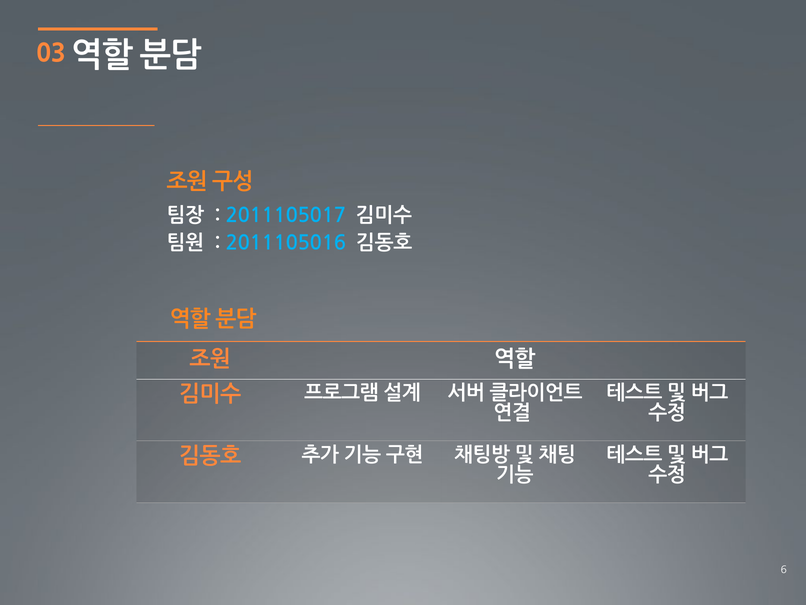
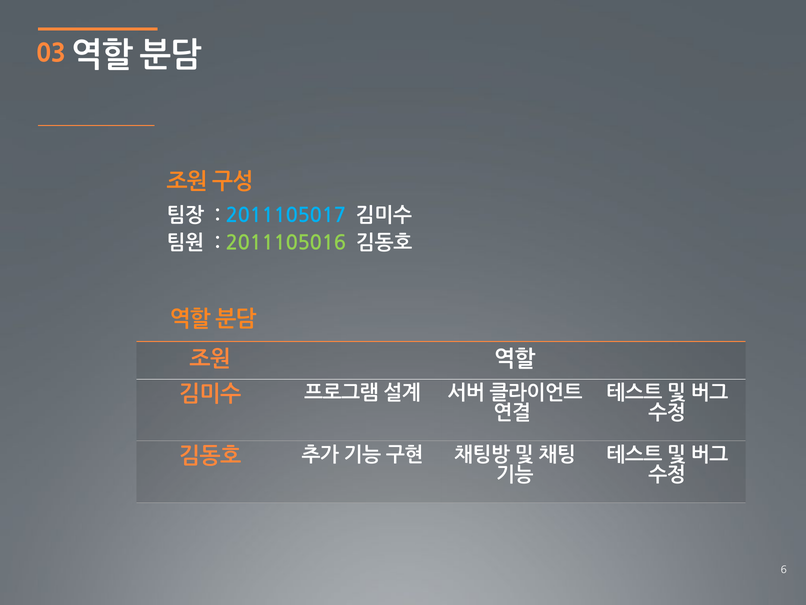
2011105016 colour: light blue -> light green (286, 243)
